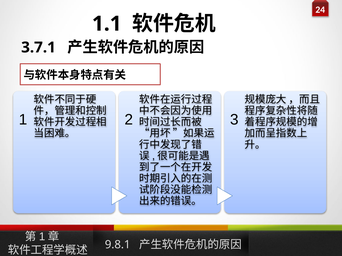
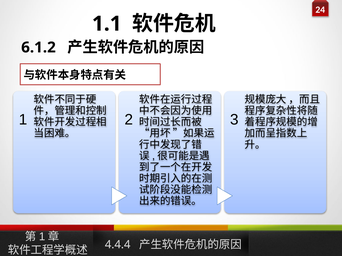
3.7.1: 3.7.1 -> 6.1.2 (38, 48)
9.8.1: 9.8.1 -> 4.4.4 (118, 245)
